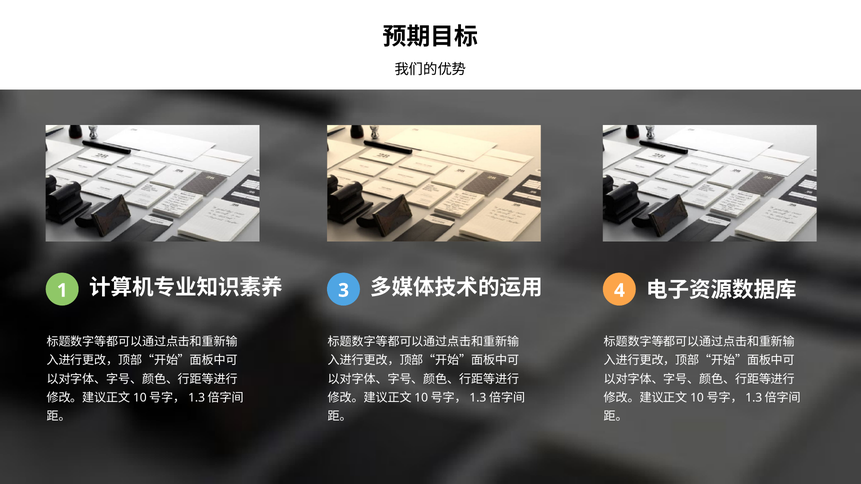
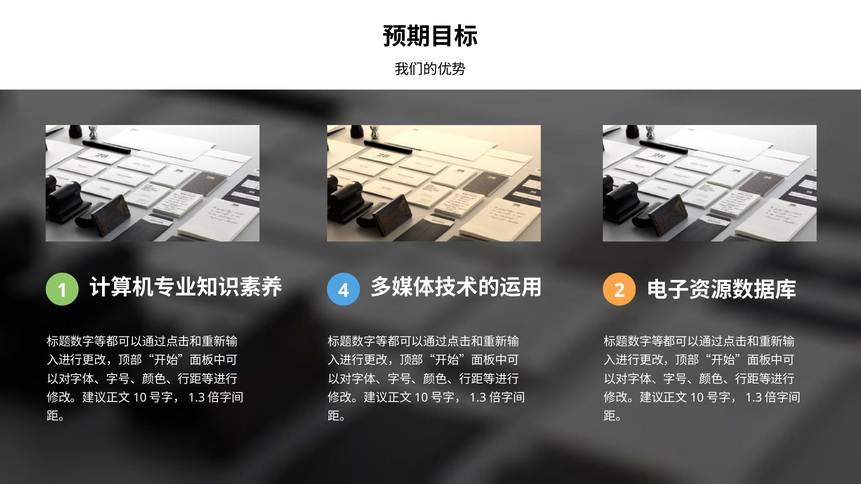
3: 3 -> 4 (344, 291)
4: 4 -> 2 (619, 291)
